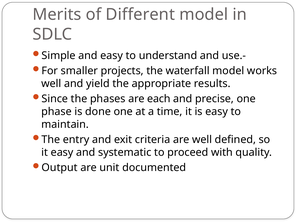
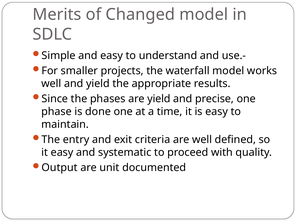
Different: Different -> Changed (140, 14)
are each: each -> yield (159, 99)
